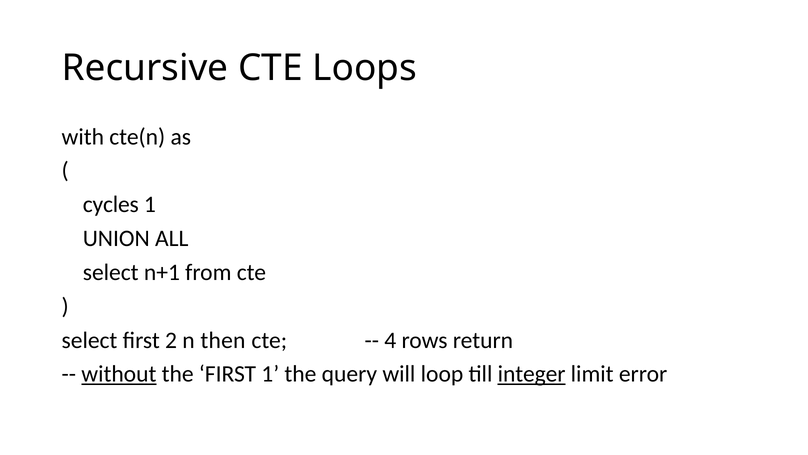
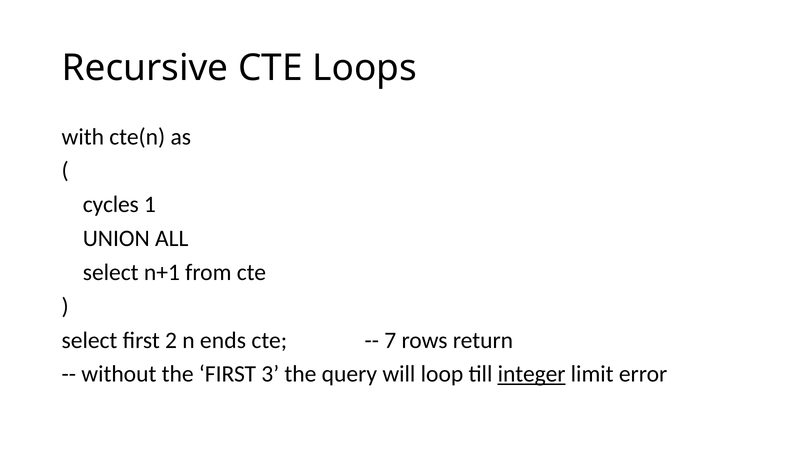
then: then -> ends (223, 340)
4: 4 -> 7 (390, 340)
without underline: present -> none (119, 374)
FIRST 1: 1 -> 3 (270, 374)
